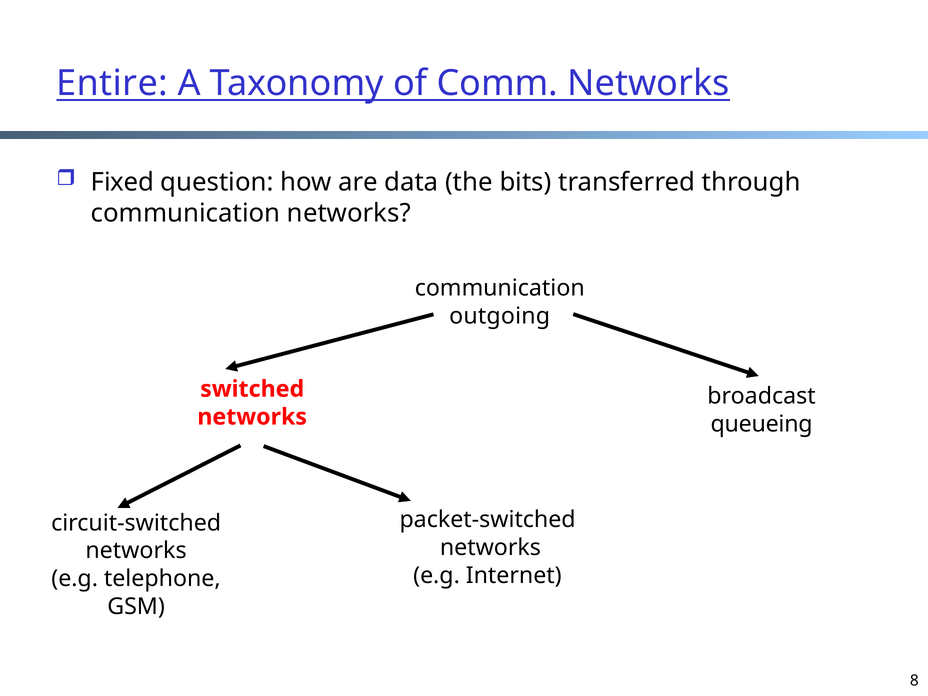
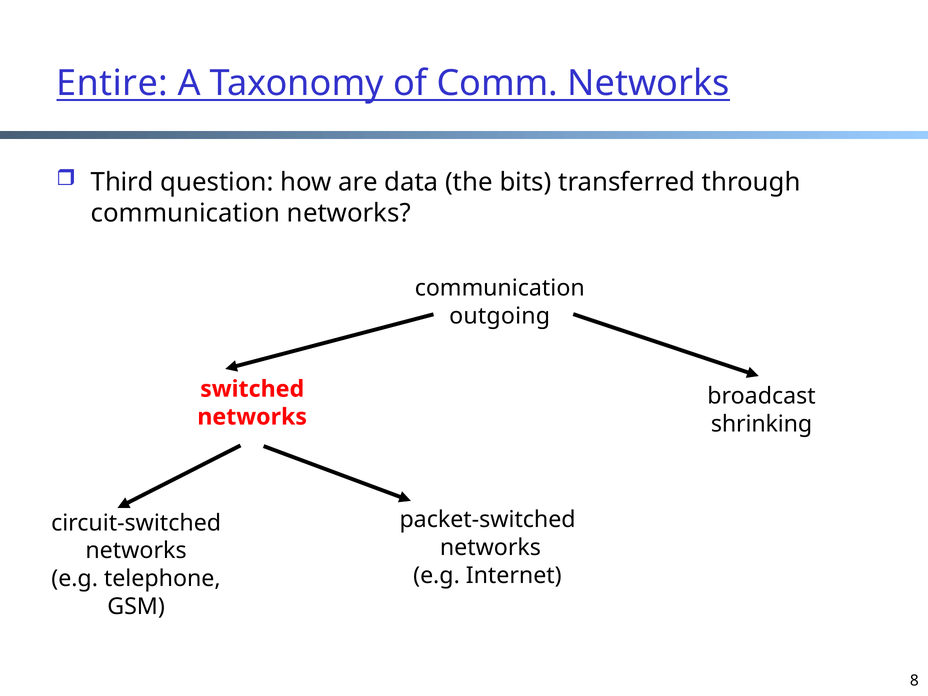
Fixed: Fixed -> Third (122, 182)
queueing: queueing -> shrinking (762, 424)
